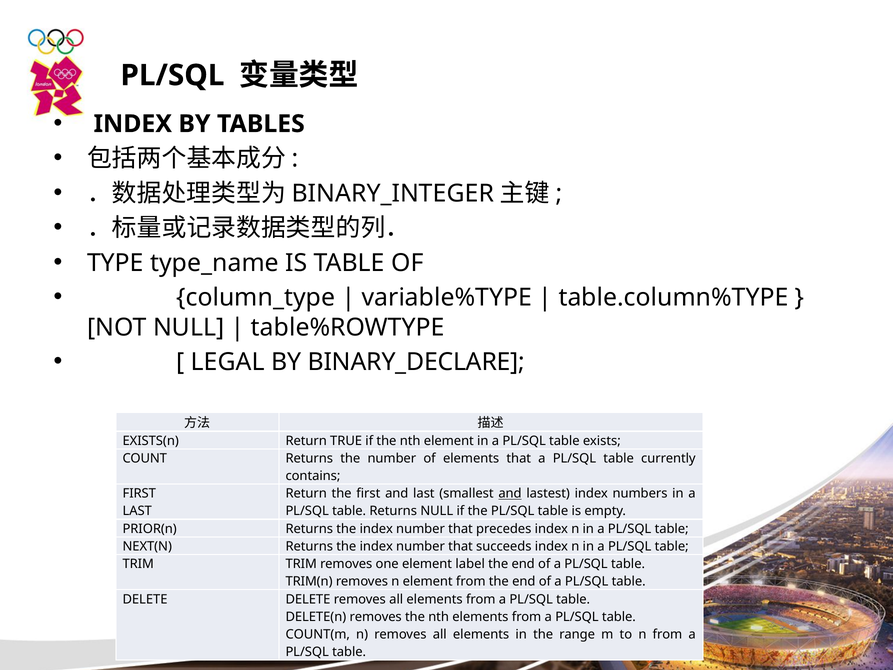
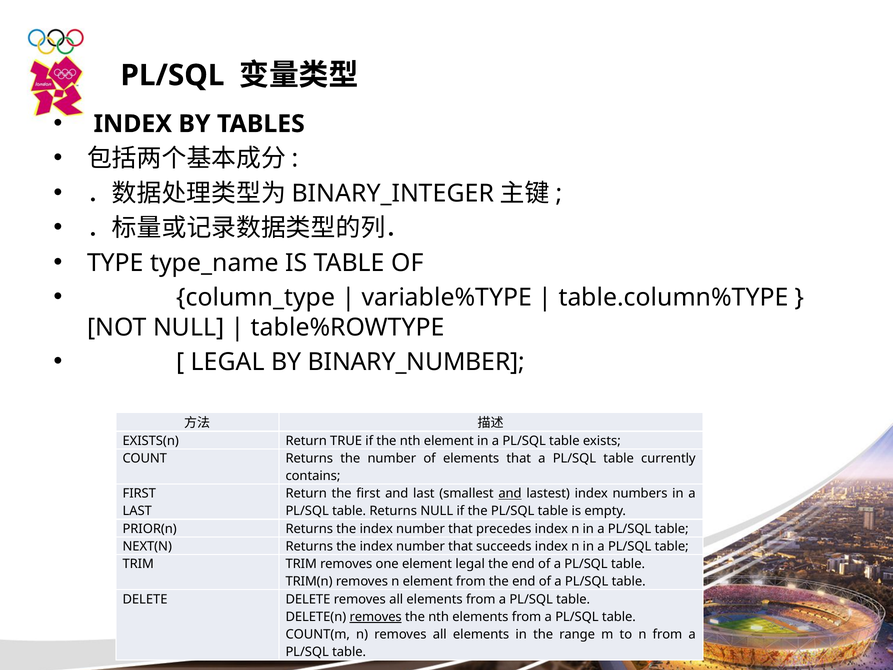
BINARY_DECLARE: BINARY_DECLARE -> BINARY_NUMBER (416, 362)
element label: label -> legal (470, 564)
removes underline: none -> present (376, 617)
